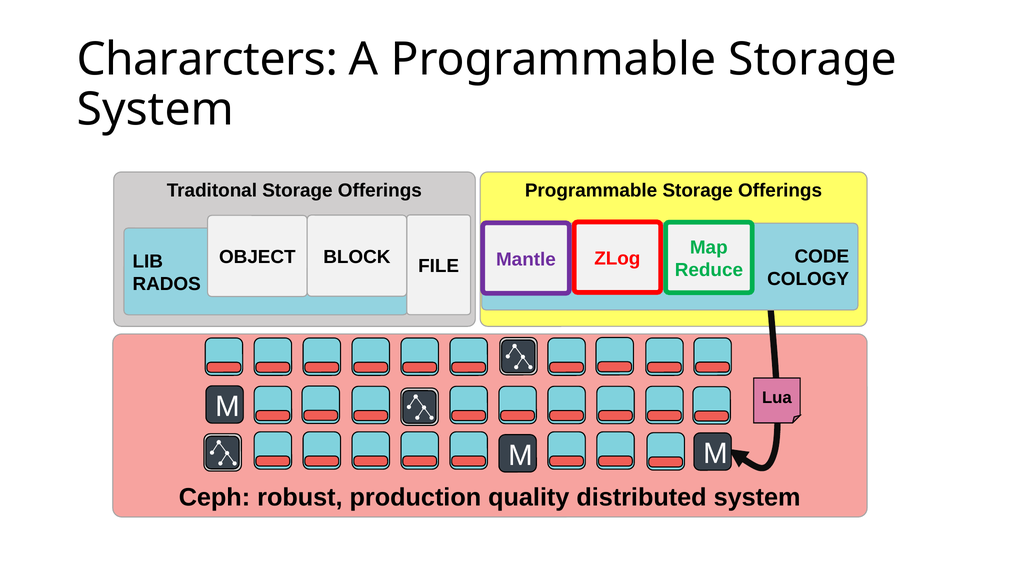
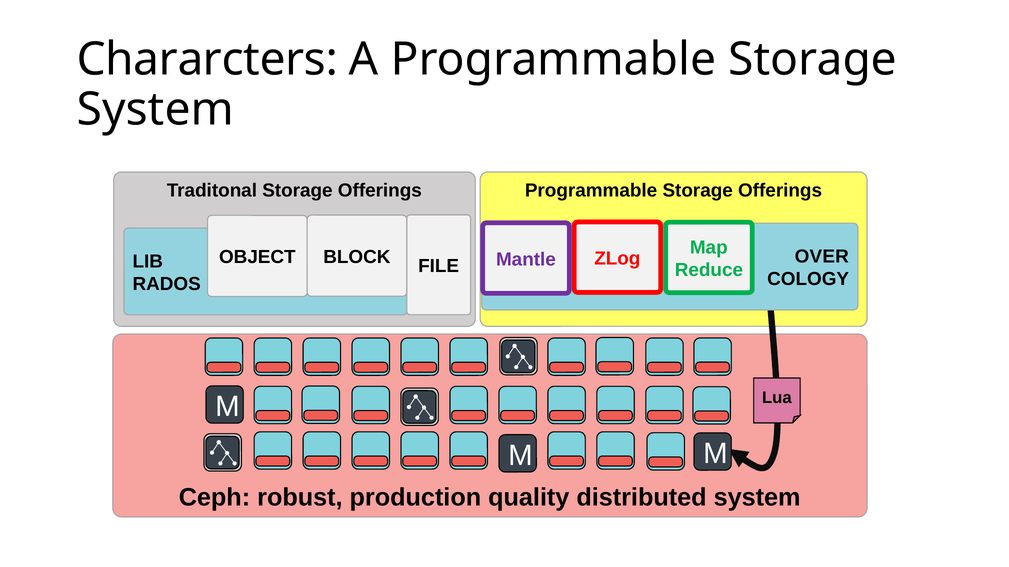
CODE: CODE -> OVER (822, 257)
